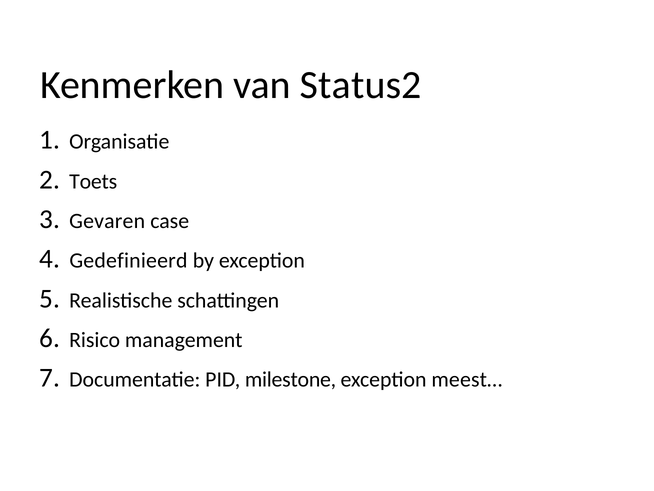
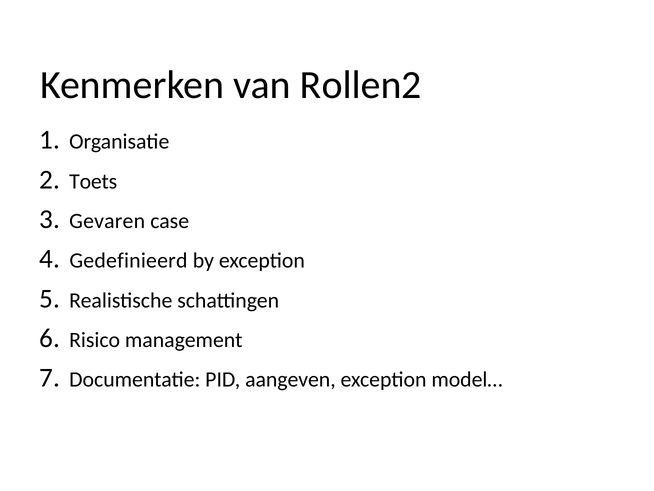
Status2: Status2 -> Rollen2 (361, 85)
milestone: milestone -> aangeven (290, 379)
meest…: meest… -> model… (467, 379)
